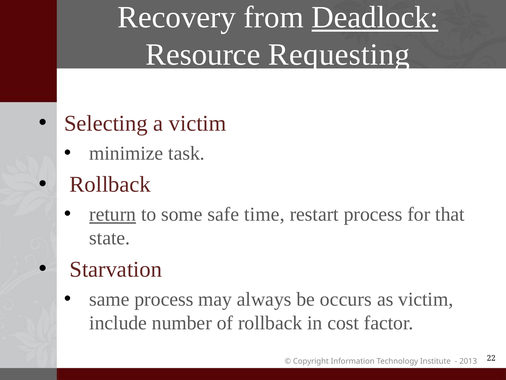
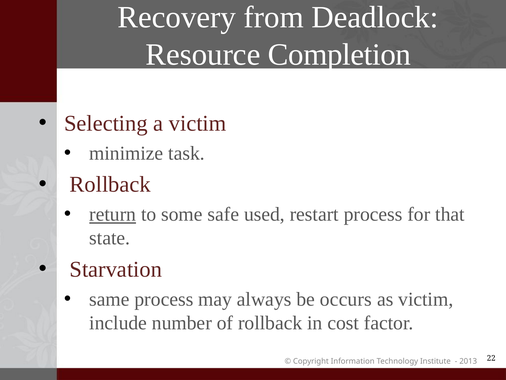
Deadlock underline: present -> none (375, 17)
Requesting: Requesting -> Completion (340, 55)
time: time -> used (264, 214)
